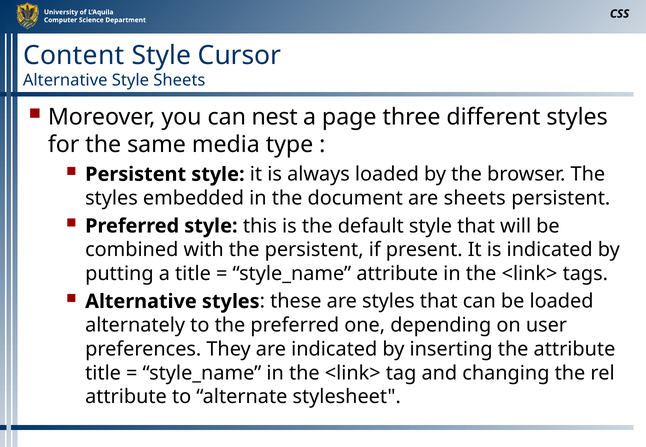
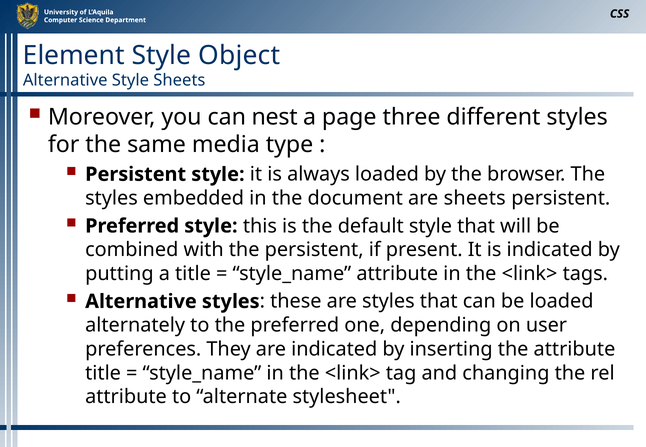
Content: Content -> Element (74, 55)
Cursor: Cursor -> Object (239, 55)
